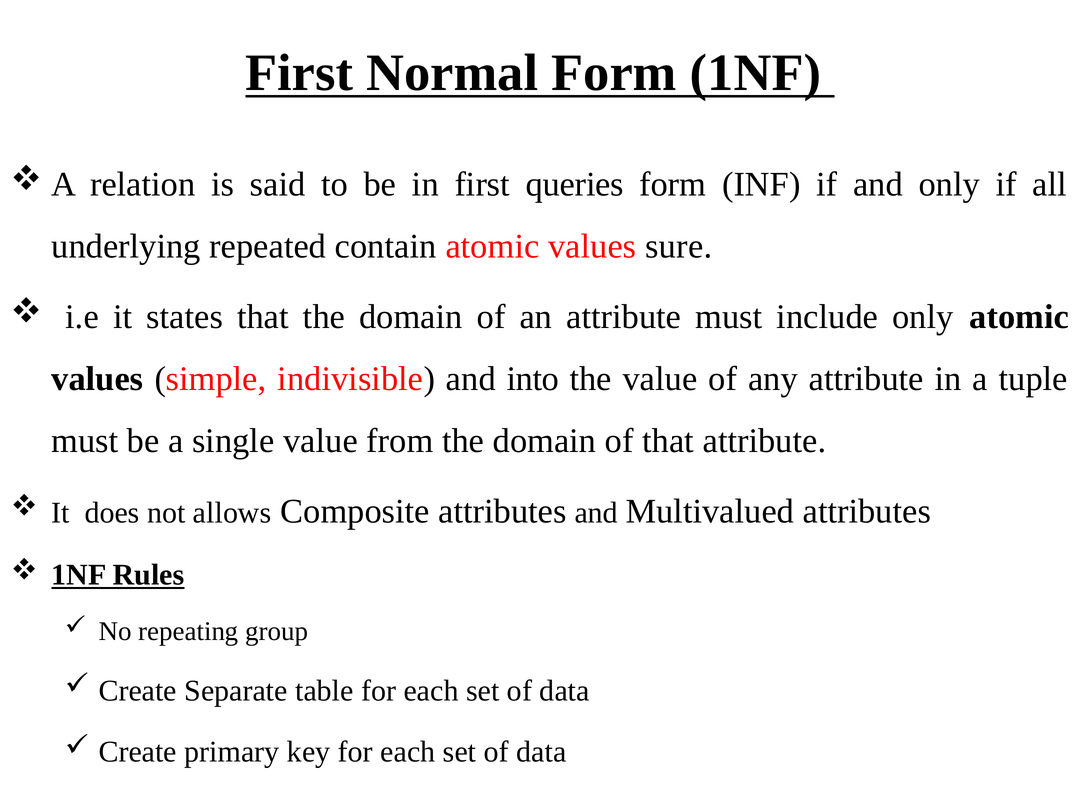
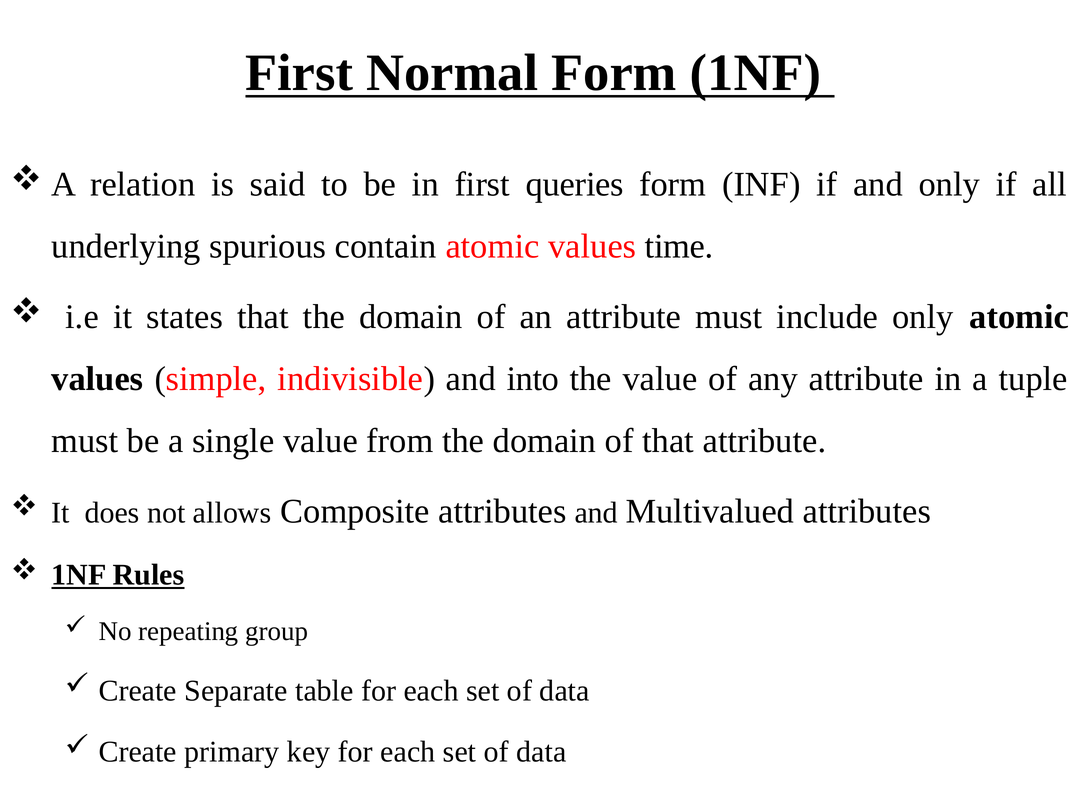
repeated: repeated -> spurious (268, 246)
sure: sure -> time (679, 246)
